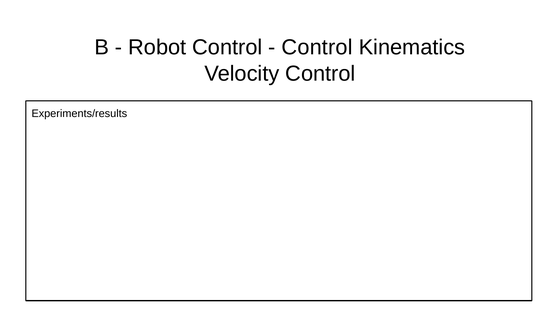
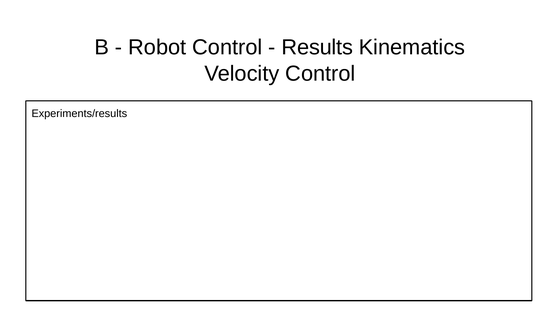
Control: Control -> Results (317, 47)
